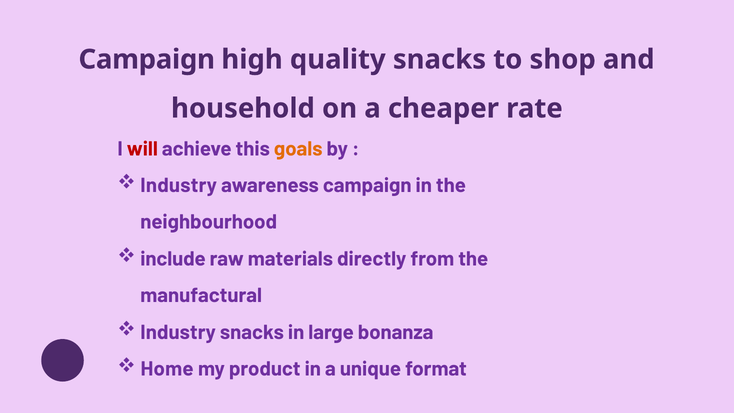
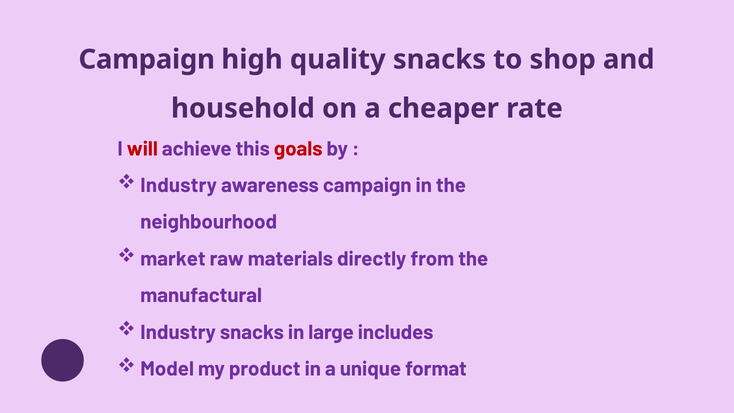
goals colour: orange -> red (298, 149)
include: include -> market (173, 259)
bonanza: bonanza -> includes (396, 332)
Home: Home -> Model (167, 369)
